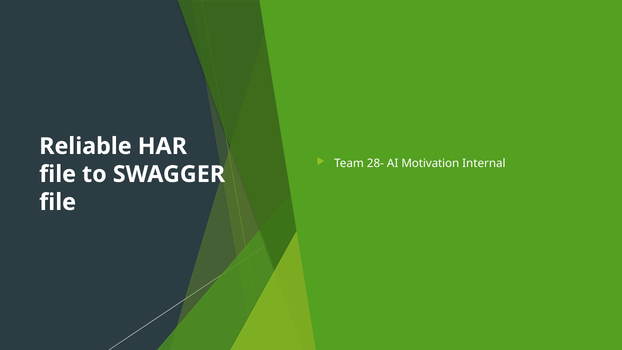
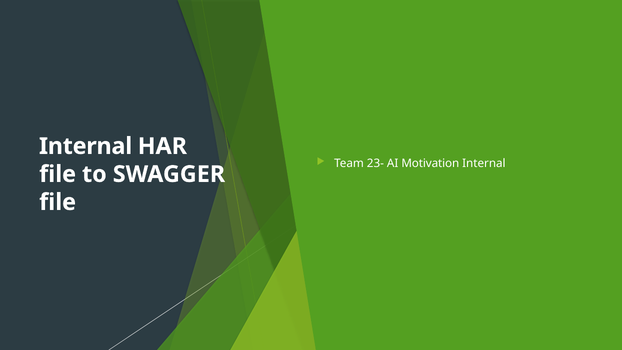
Reliable: Reliable -> Internal (86, 146)
28-: 28- -> 23- (375, 163)
